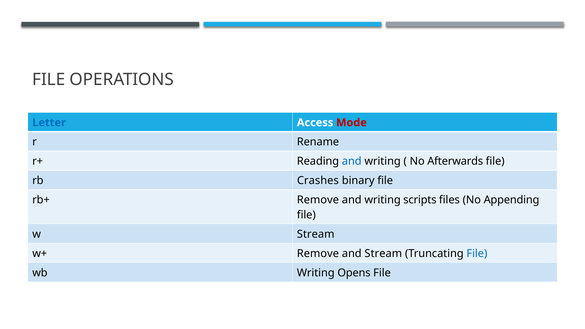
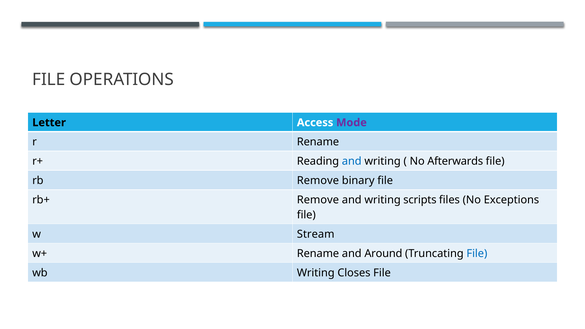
Letter colour: blue -> black (49, 123)
Mode colour: red -> purple (351, 123)
rb Crashes: Crashes -> Remove (318, 181)
Appending: Appending -> Exceptions (511, 200)
w+ Remove: Remove -> Rename (318, 254)
and Stream: Stream -> Around (383, 254)
Opens: Opens -> Closes (354, 273)
